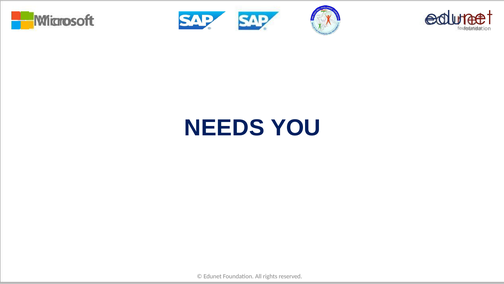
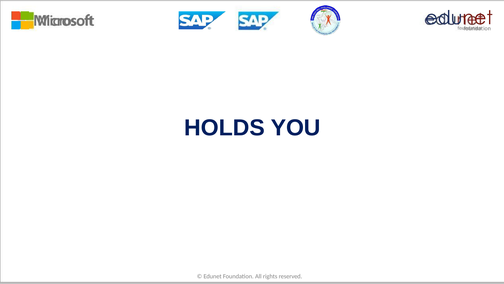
NEEDS: NEEDS -> HOLDS (224, 128)
